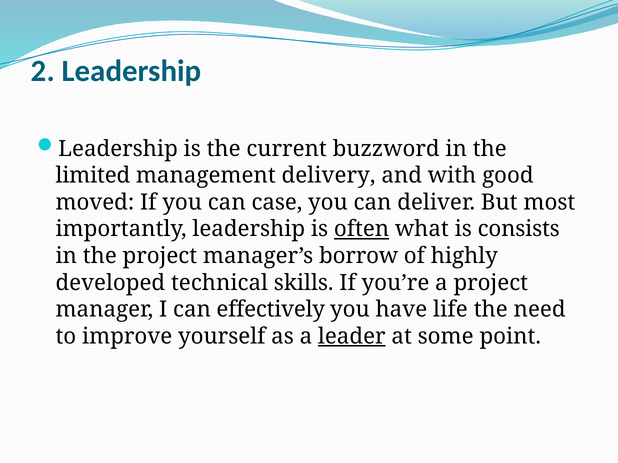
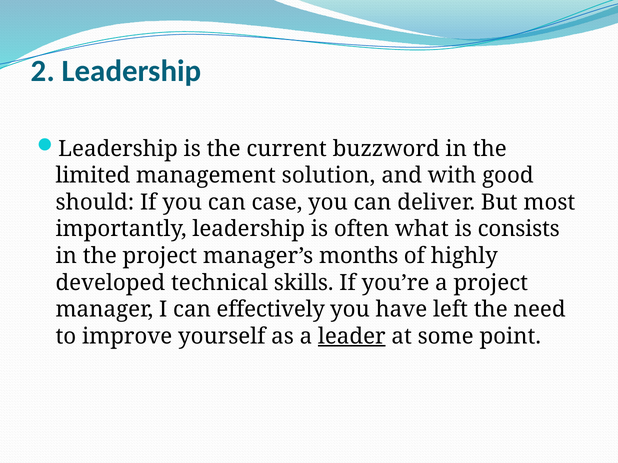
delivery: delivery -> solution (328, 176)
moved: moved -> should (95, 203)
often underline: present -> none (362, 229)
borrow: borrow -> months (359, 256)
life: life -> left (451, 310)
